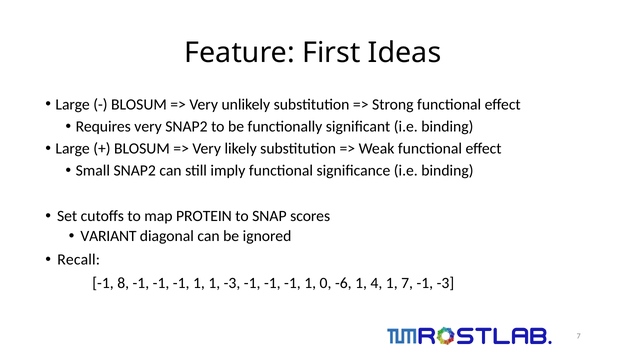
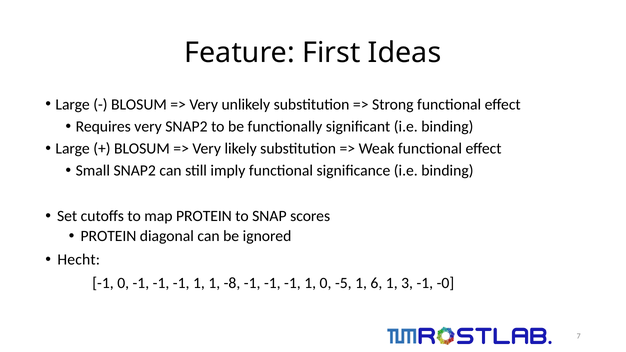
VARIANT: VARIANT -> PROTEIN (108, 236)
Recall: Recall -> Hecht (79, 260)
-1 8: 8 -> 0 (123, 283)
1 -3: -3 -> -8 (232, 283)
-6: -6 -> -5 (343, 283)
4: 4 -> 6 (376, 283)
1 7: 7 -> 3 (407, 283)
-1 -3: -3 -> -0 (445, 283)
